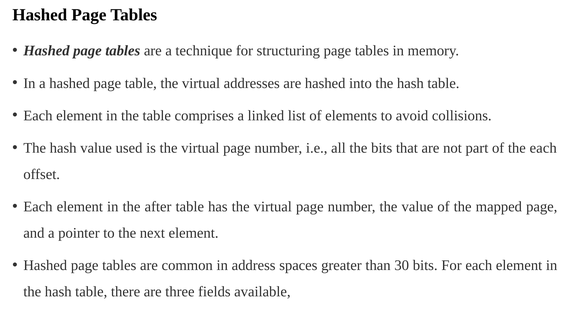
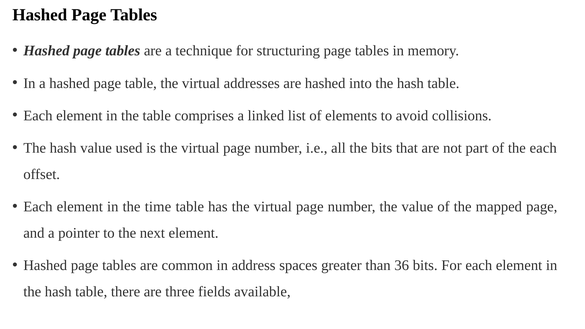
after: after -> time (158, 207)
30: 30 -> 36 (402, 266)
